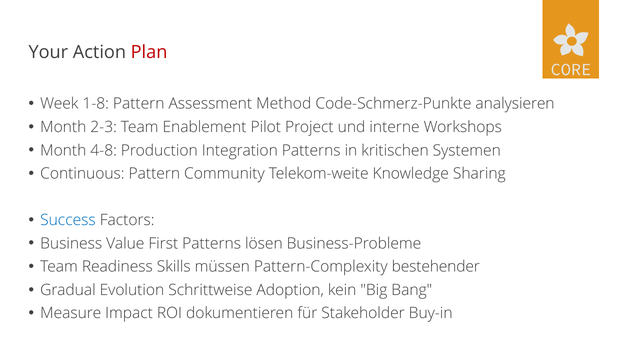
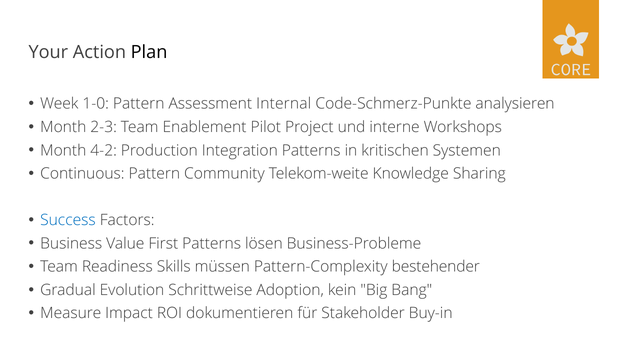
Plan colour: red -> black (149, 52)
1-8: 1-8 -> 1-0 (96, 104)
Method: Method -> Internal (284, 104)
4-8: 4-8 -> 4-2 (104, 151)
